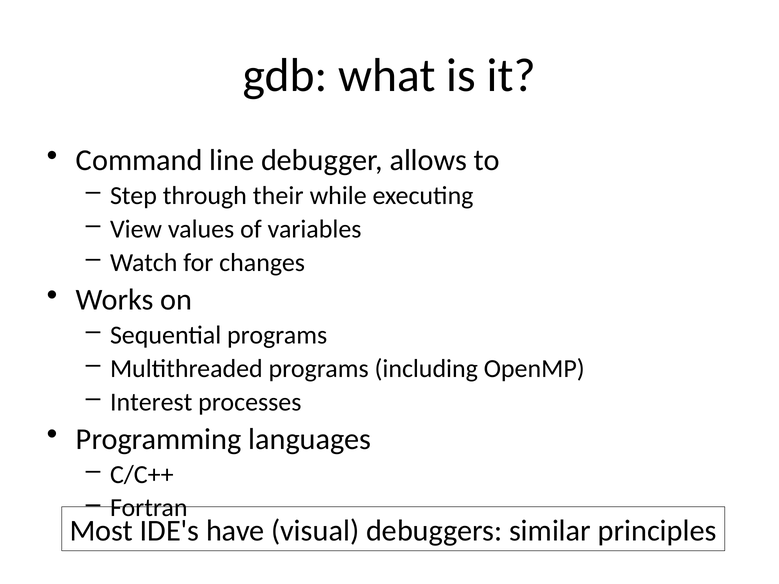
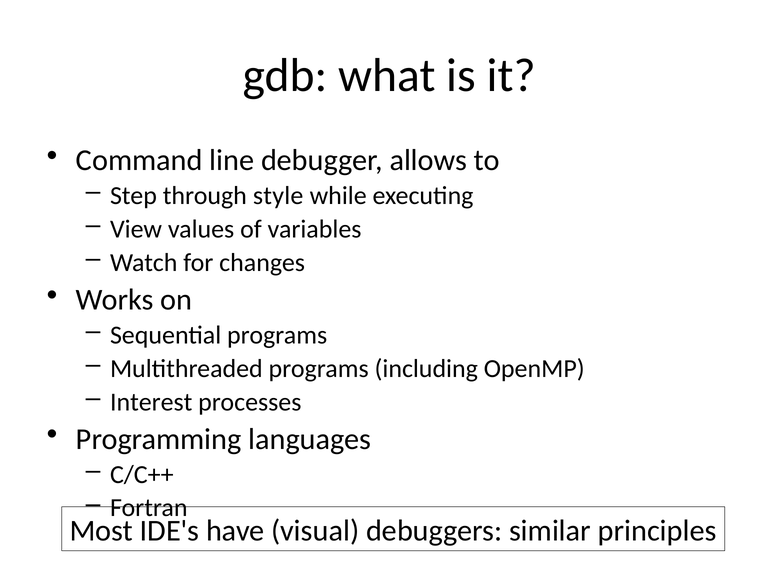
their: their -> style (278, 196)
